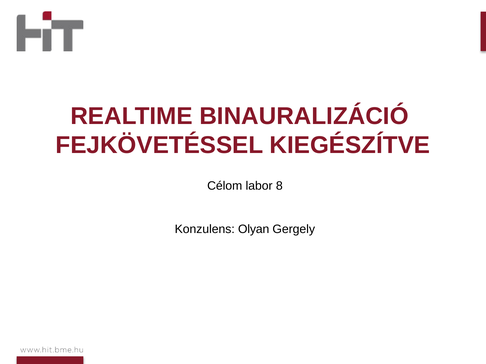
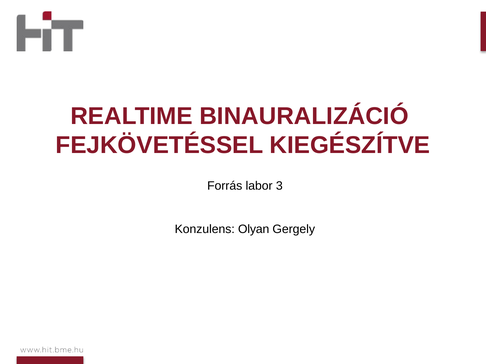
Célom: Célom -> Forrás (225, 186)
8: 8 -> 3 (279, 186)
